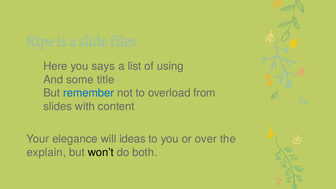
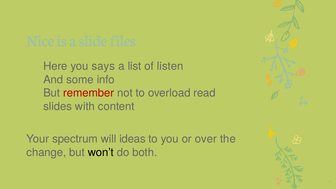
Ripe: Ripe -> Nice (40, 41)
using: using -> listen (170, 66)
title: title -> info (106, 80)
remember colour: blue -> red (89, 93)
from: from -> read (205, 93)
elegance: elegance -> spectrum (75, 139)
explain: explain -> change (46, 152)
